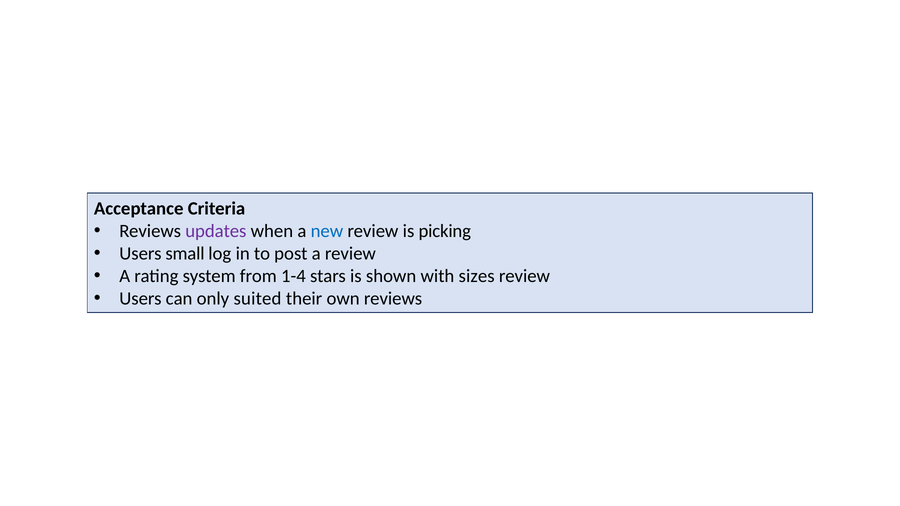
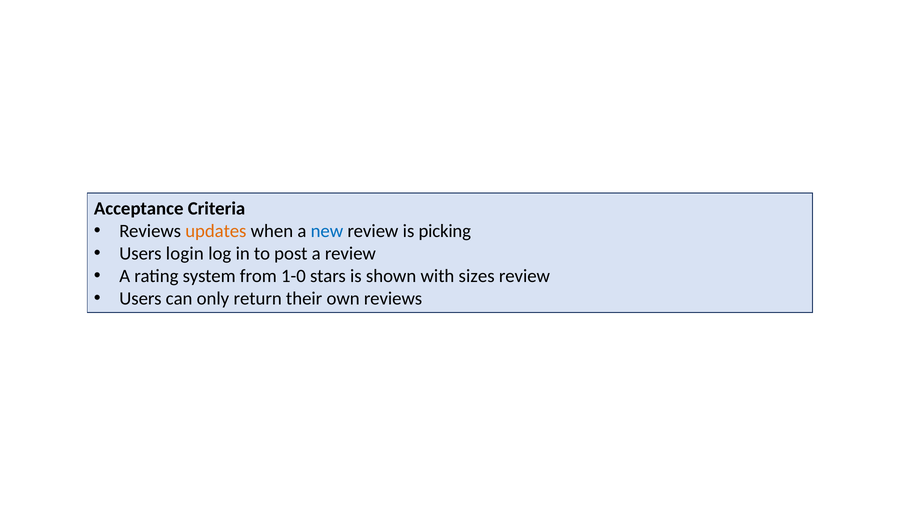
updates colour: purple -> orange (216, 231)
small: small -> login (185, 254)
1-4: 1-4 -> 1-0 (293, 276)
suited: suited -> return (258, 299)
